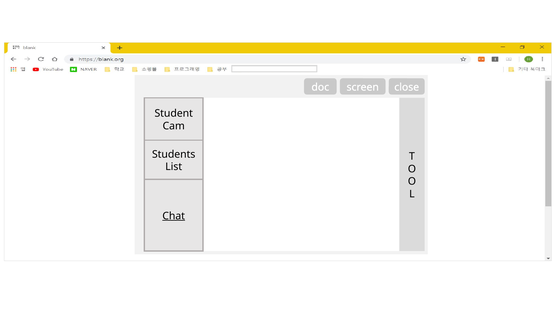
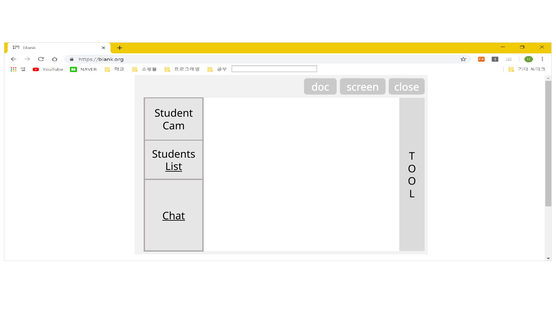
List underline: none -> present (174, 167)
